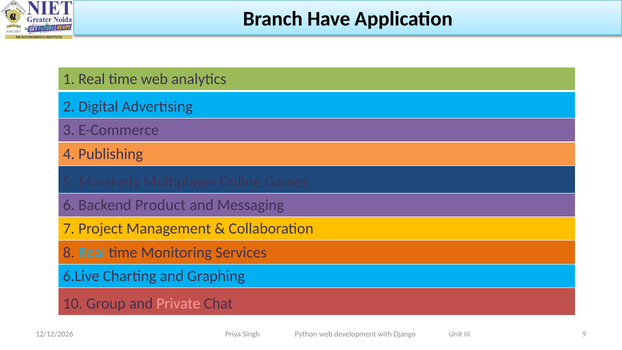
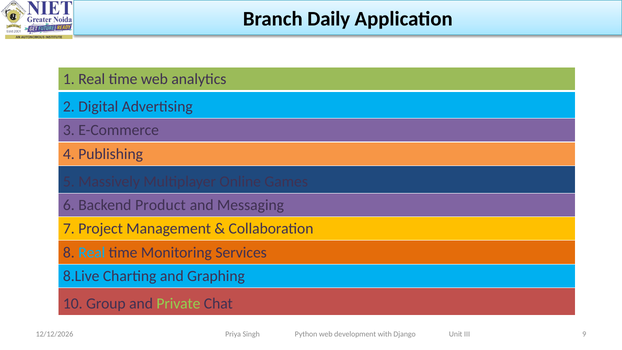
Have: Have -> Daily (329, 19)
6.Live: 6.Live -> 8.Live (81, 276)
Private colour: pink -> light green (178, 303)
